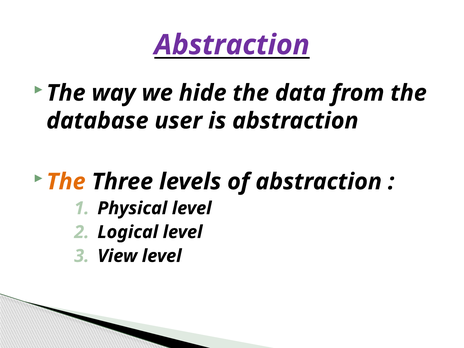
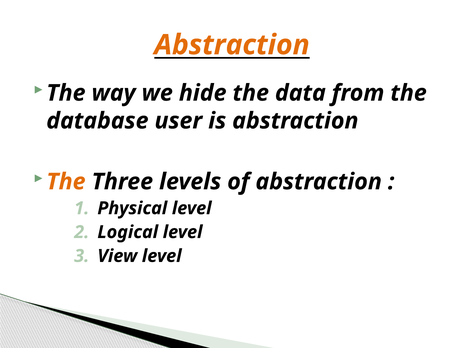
Abstraction colour: purple -> orange (232, 45)
